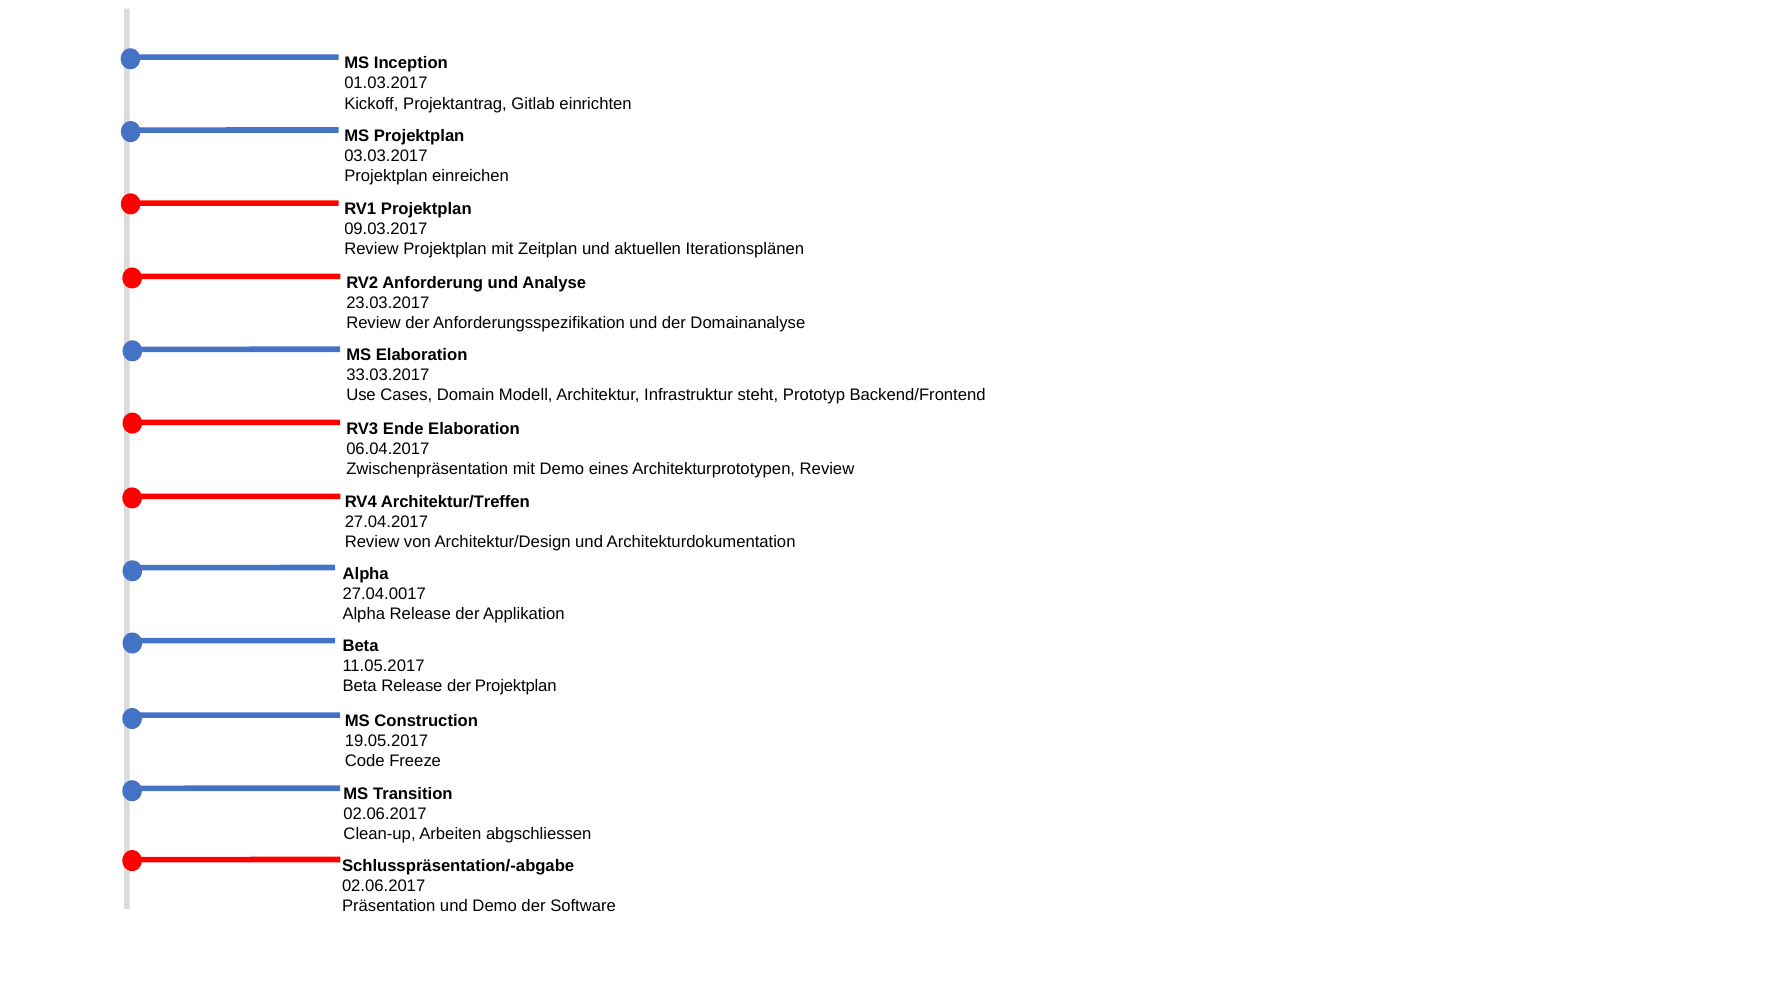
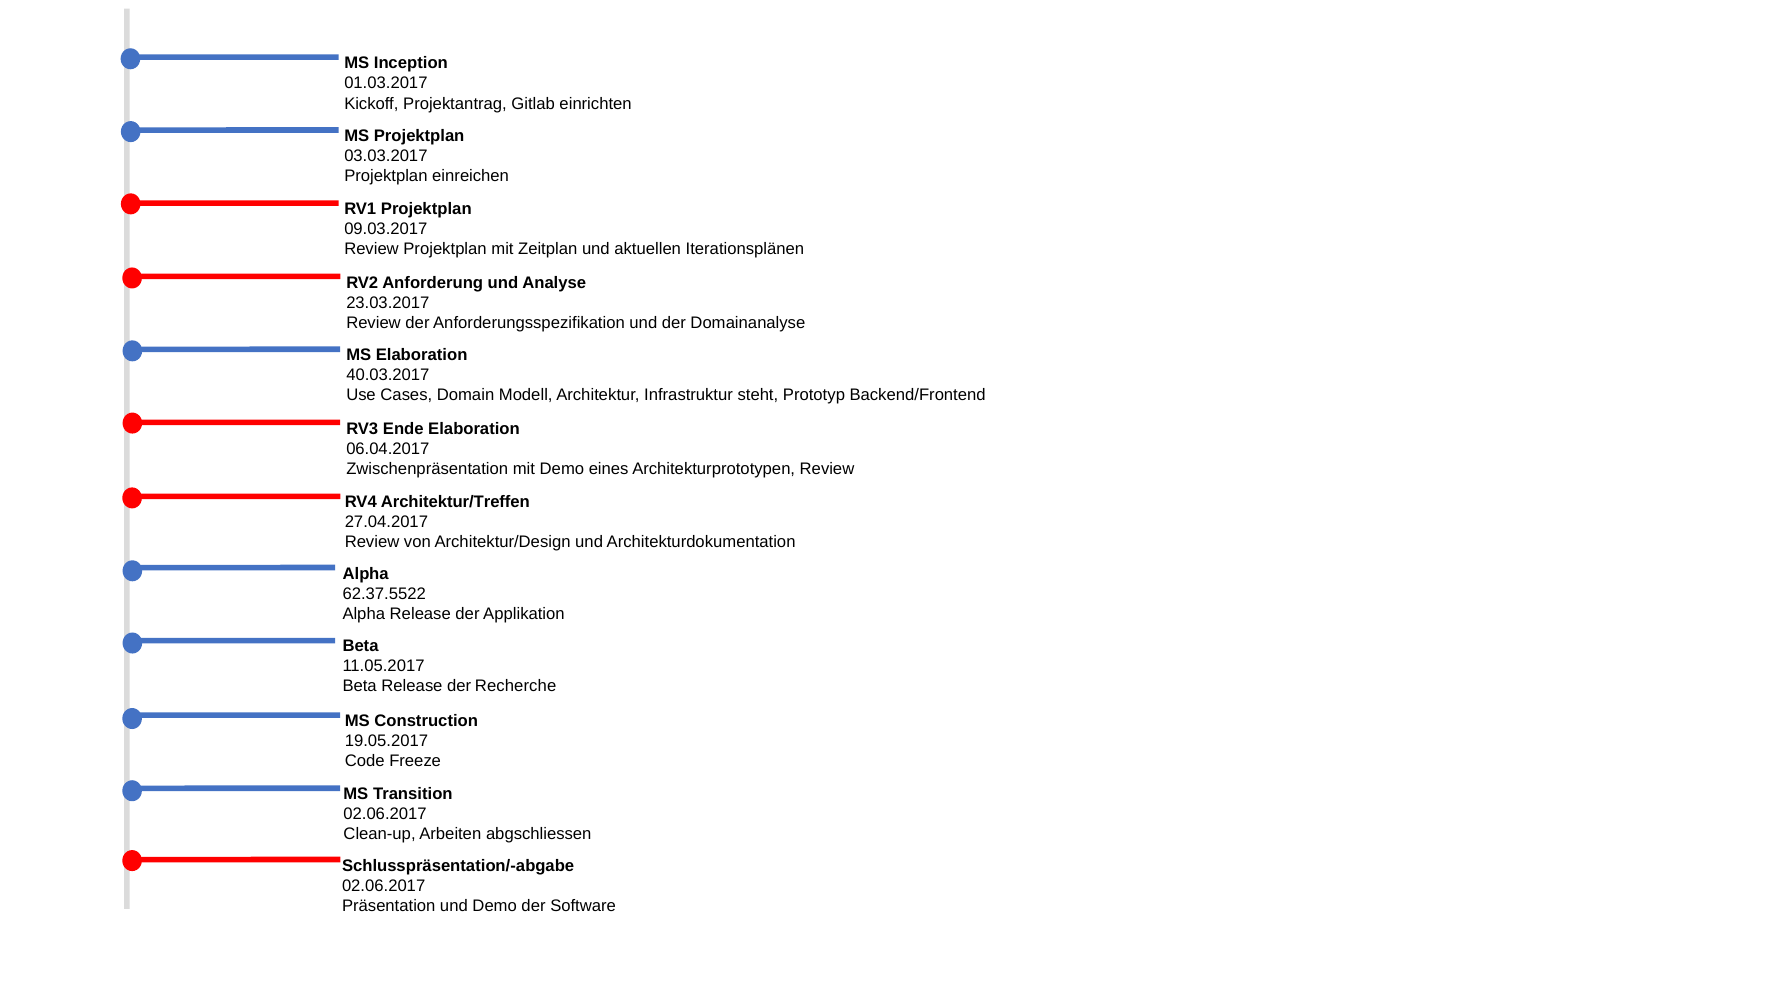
33.03.2017: 33.03.2017 -> 40.03.2017 (388, 375)
27.04.0017: 27.04.0017 -> 62.37.5522 (384, 594)
der Projektplan: Projektplan -> Recherche (516, 686)
